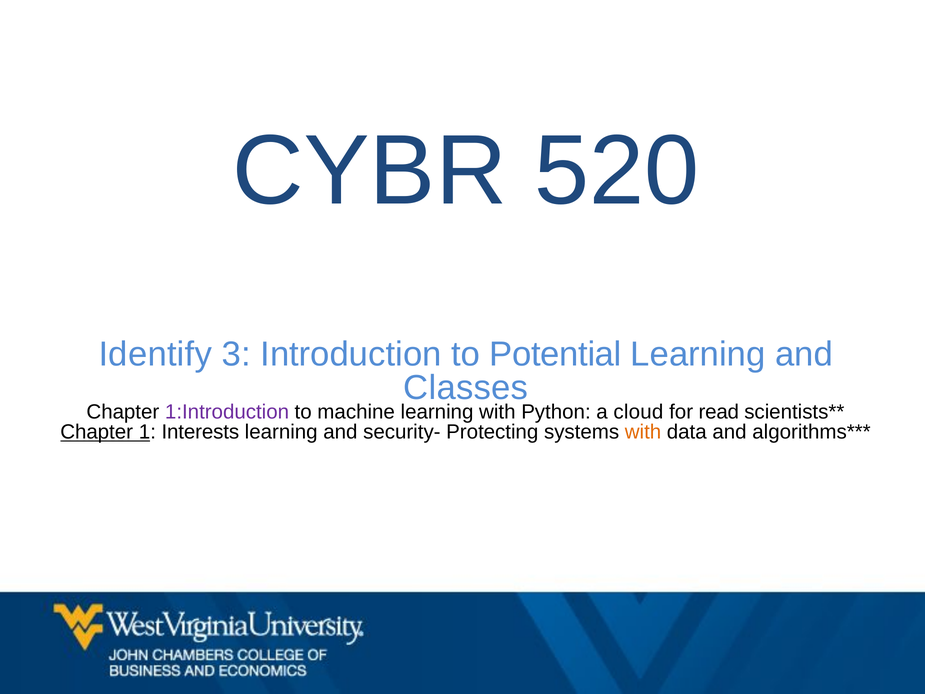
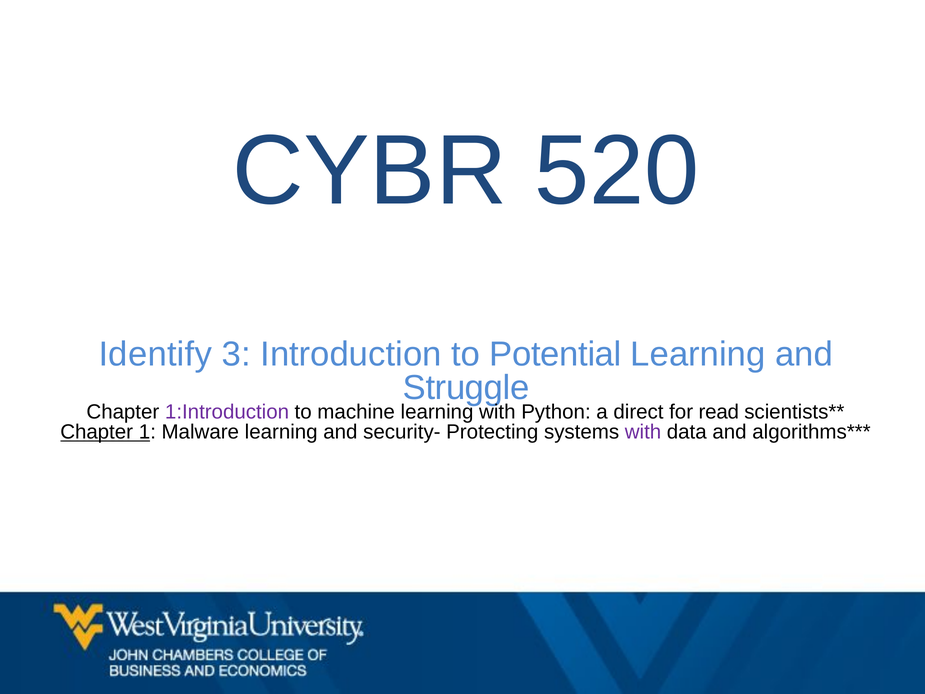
Classes: Classes -> Struggle (466, 388)
cloud: cloud -> direct (638, 412)
Interests: Interests -> Malware (200, 432)
with colour: orange -> purple (643, 432)
